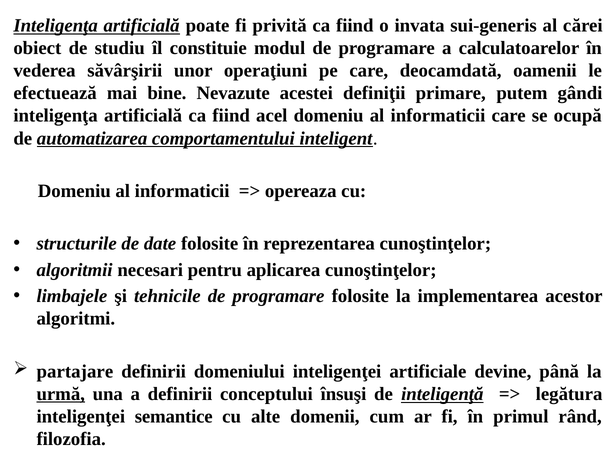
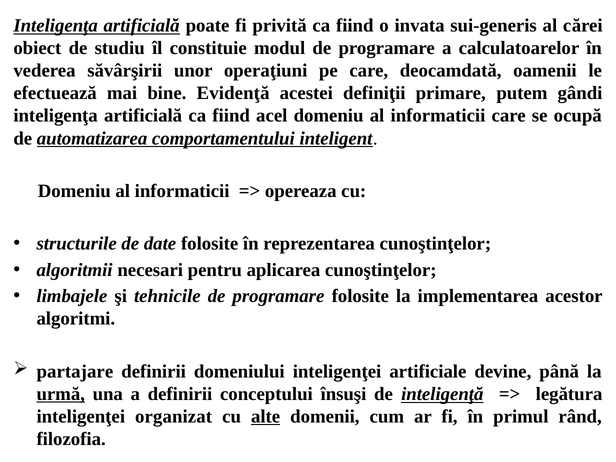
Nevazute: Nevazute -> Evidenţă (233, 93)
semantice: semantice -> organizat (174, 416)
alte underline: none -> present (266, 416)
